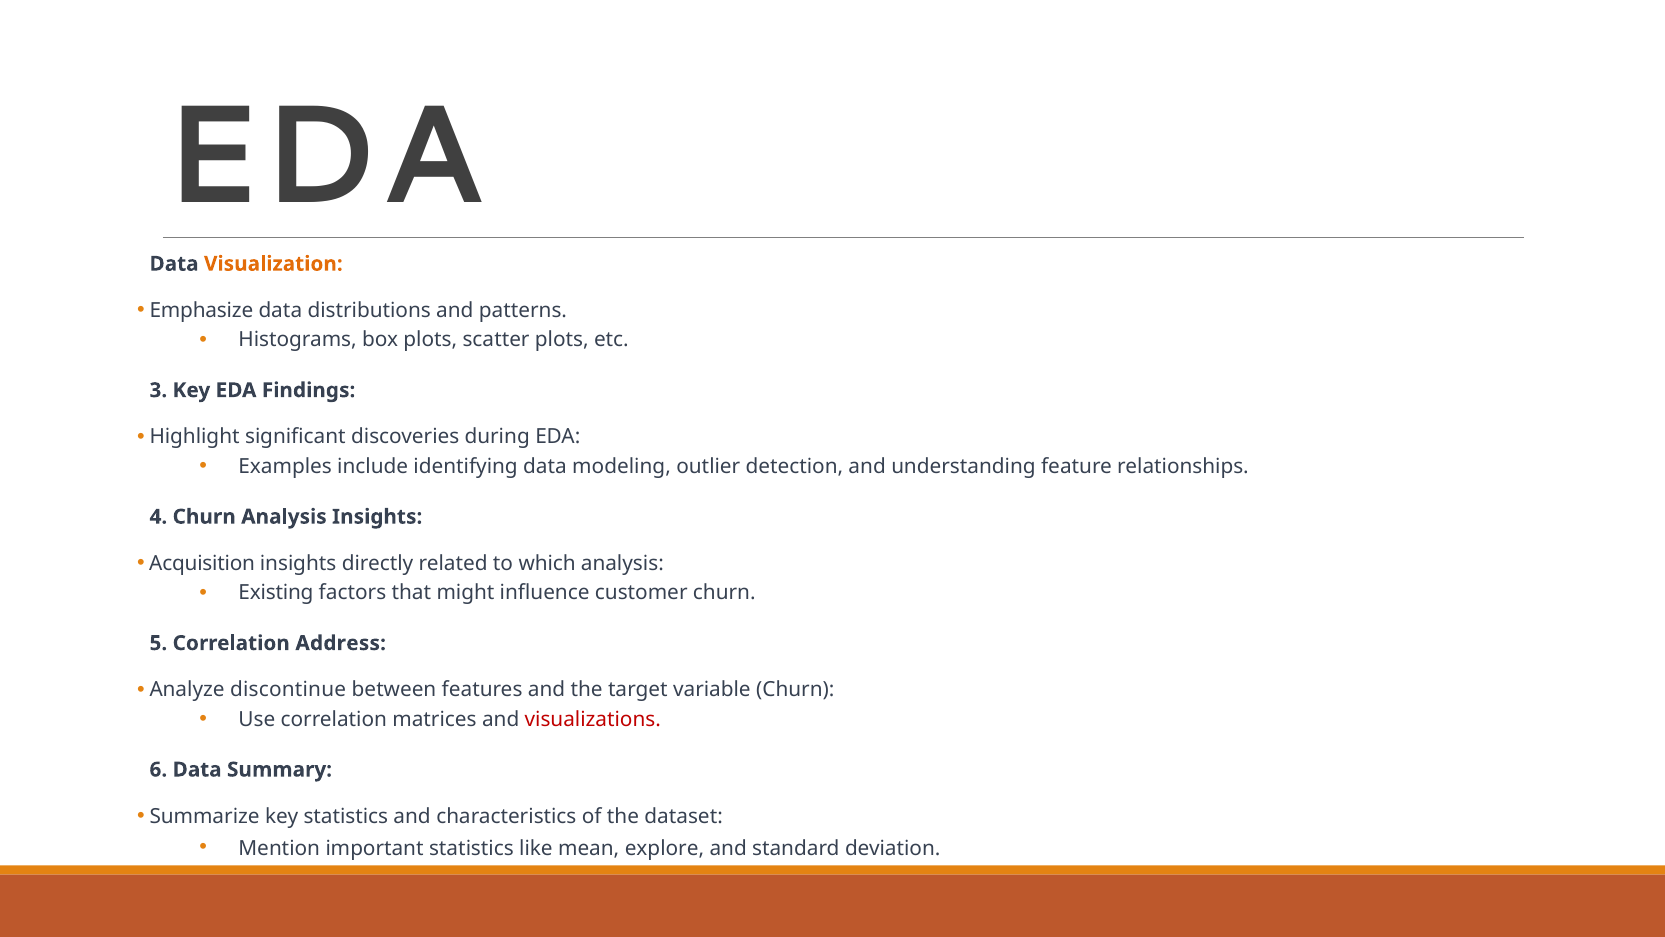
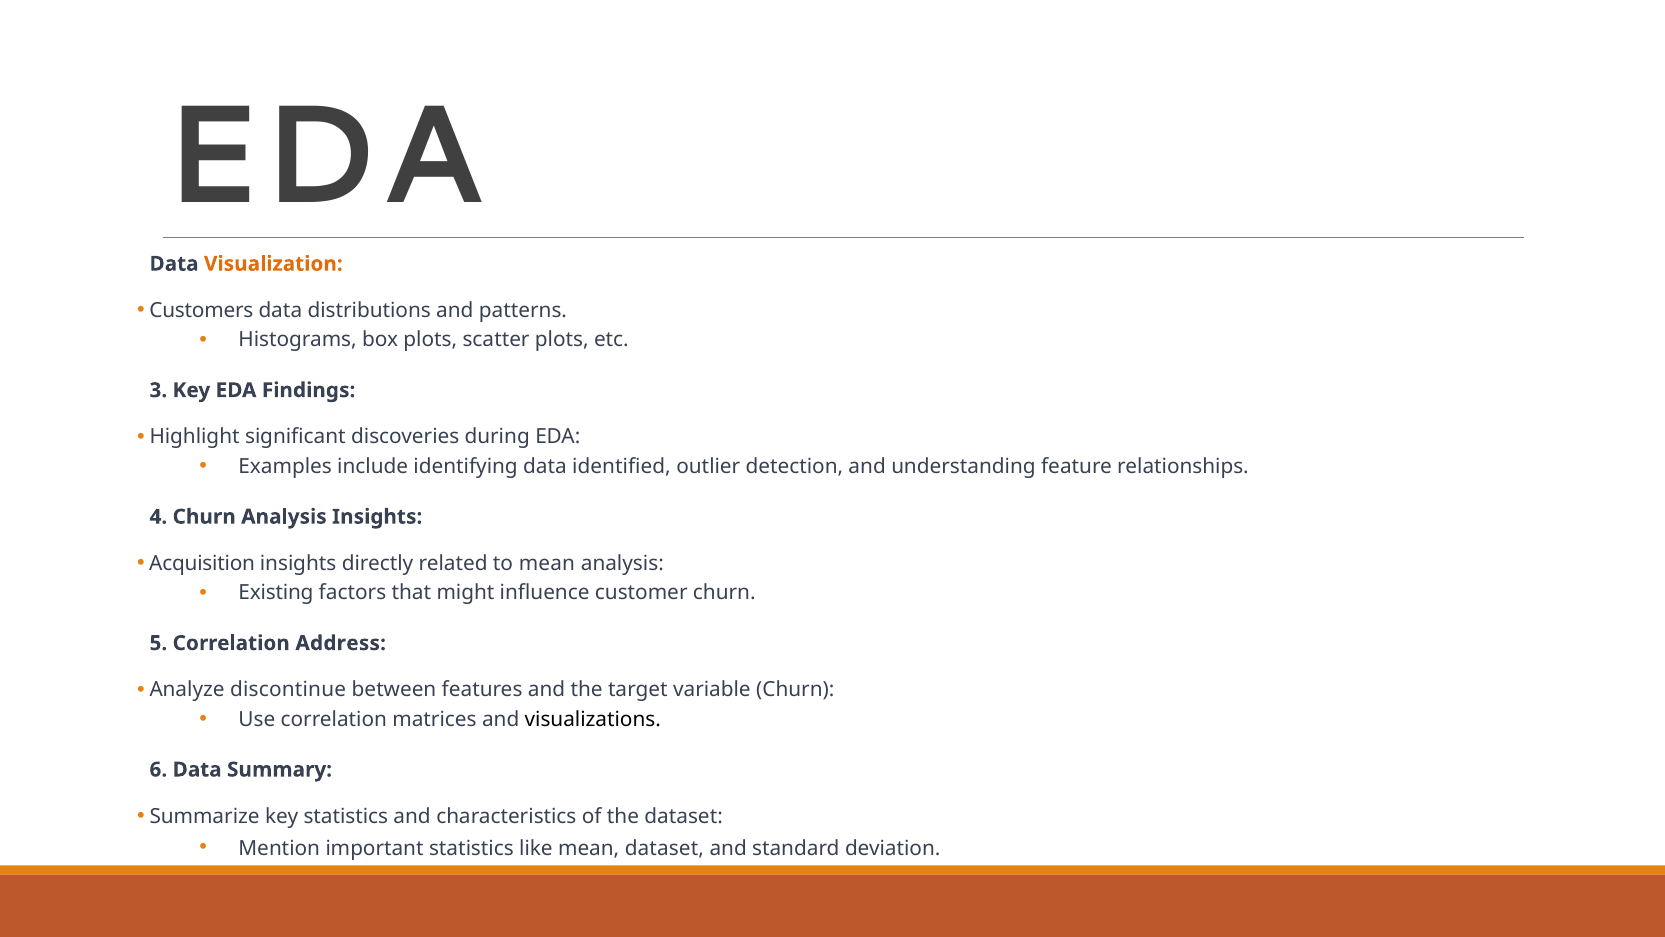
Emphasize: Emphasize -> Customers (201, 310)
modeling: modeling -> identified (622, 466)
to which: which -> mean (547, 563)
visualizations colour: red -> black (593, 719)
mean explore: explore -> dataset (664, 849)
